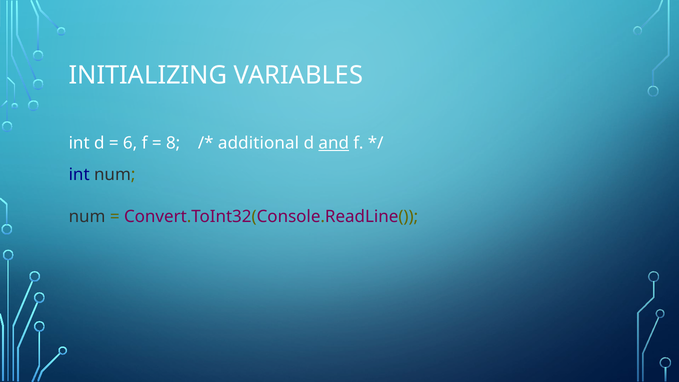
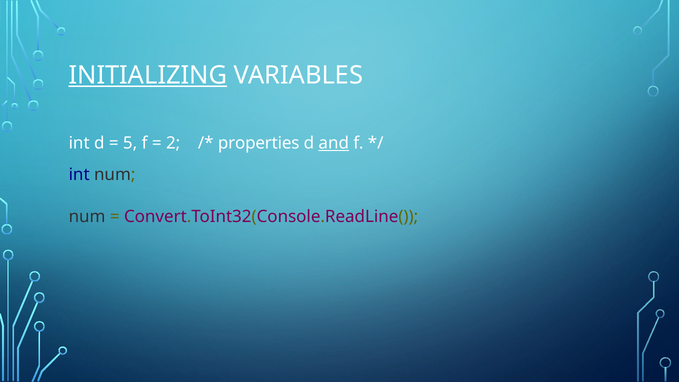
INITIALIZING underline: none -> present (148, 75)
6: 6 -> 5 (130, 143)
8: 8 -> 2 (173, 143)
additional: additional -> properties (259, 143)
